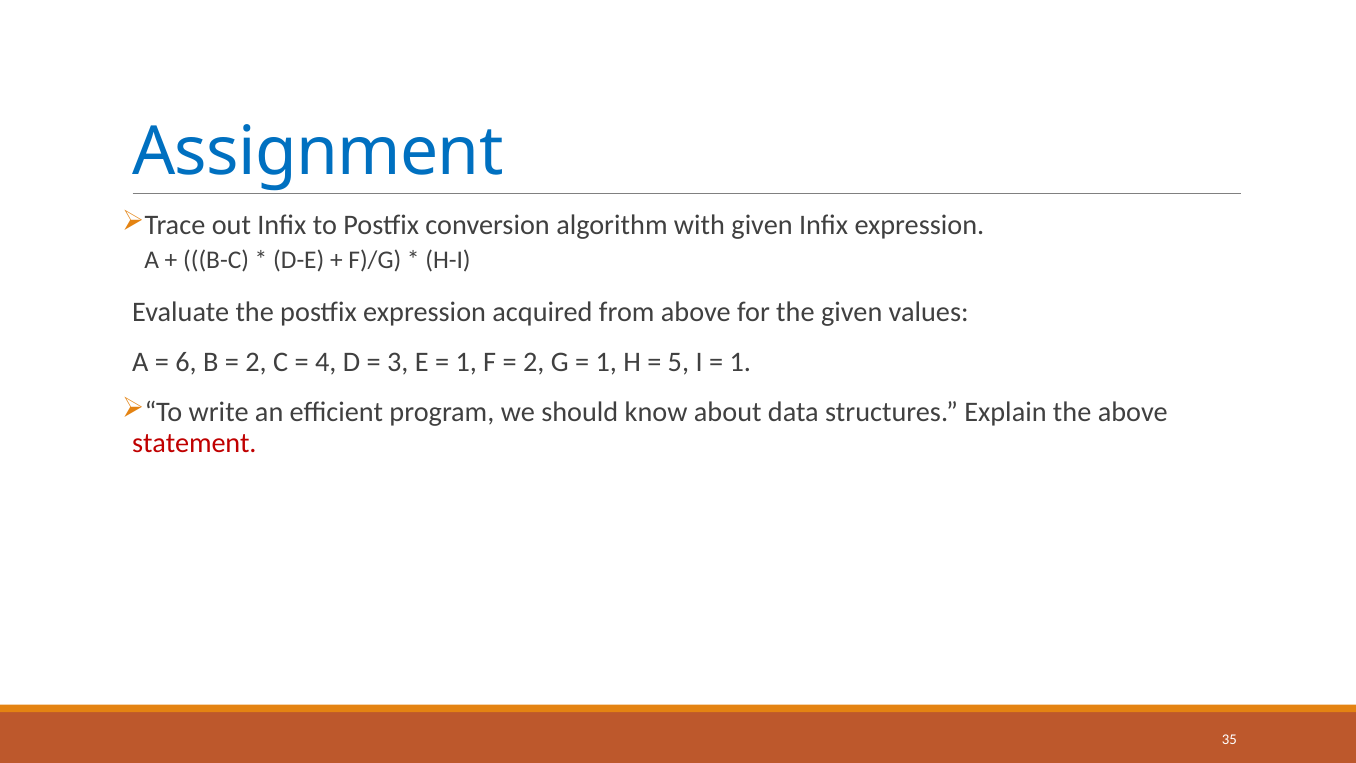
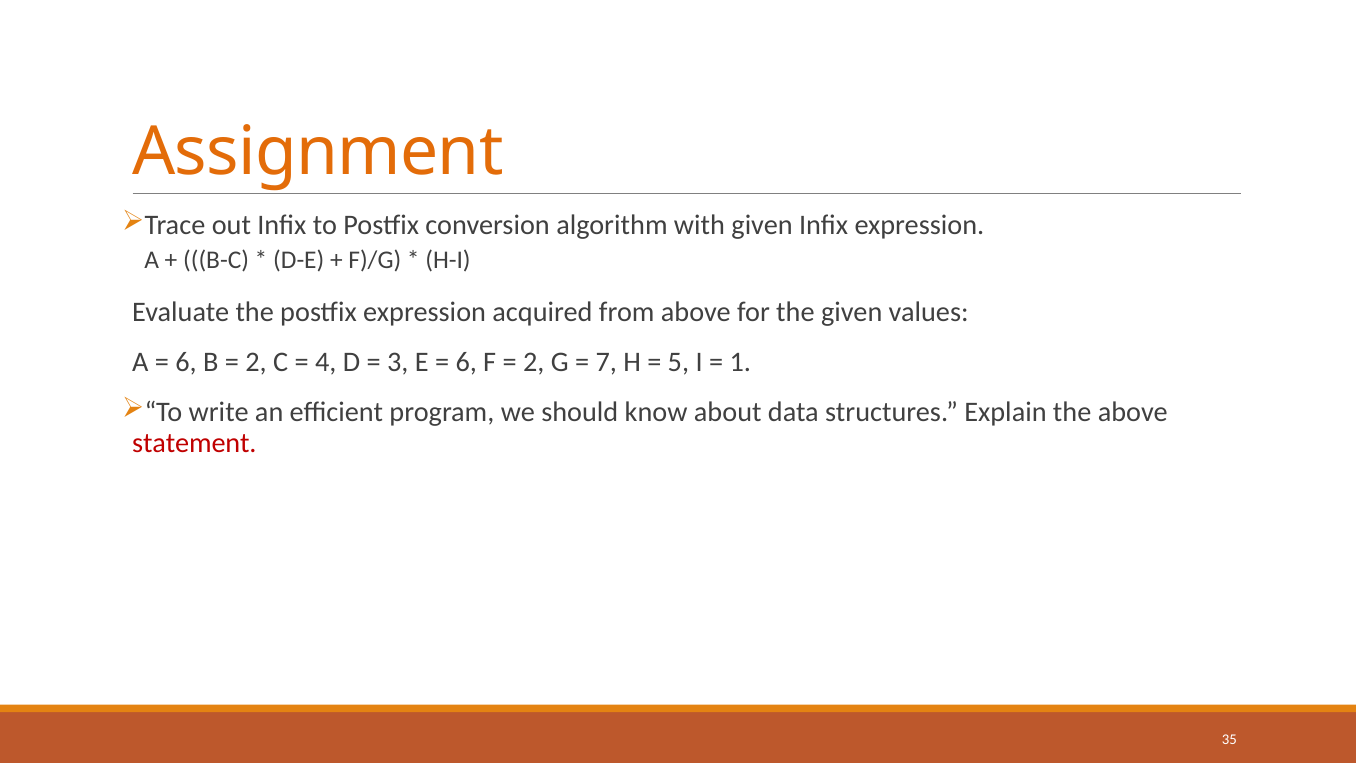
Assignment colour: blue -> orange (318, 152)
1: 1 -> 6 (466, 362)
1: 1 -> 7 (606, 362)
